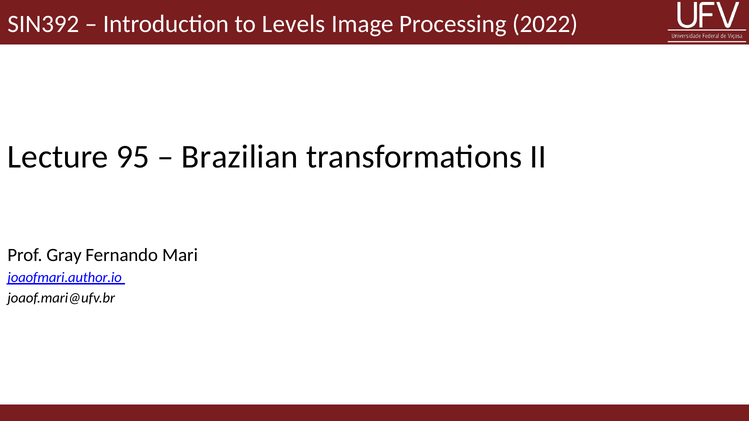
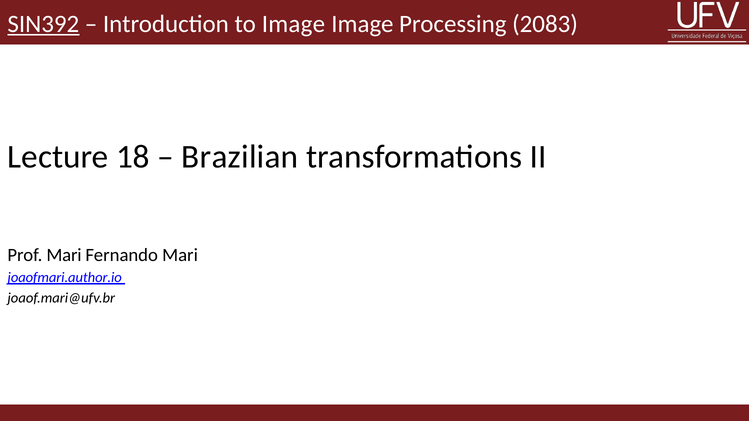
SIN392 underline: none -> present (43, 24)
to Levels: Levels -> Image (293, 24)
2022: 2022 -> 2083 (545, 24)
95: 95 -> 18 (133, 157)
Prof Gray: Gray -> Mari (64, 255)
